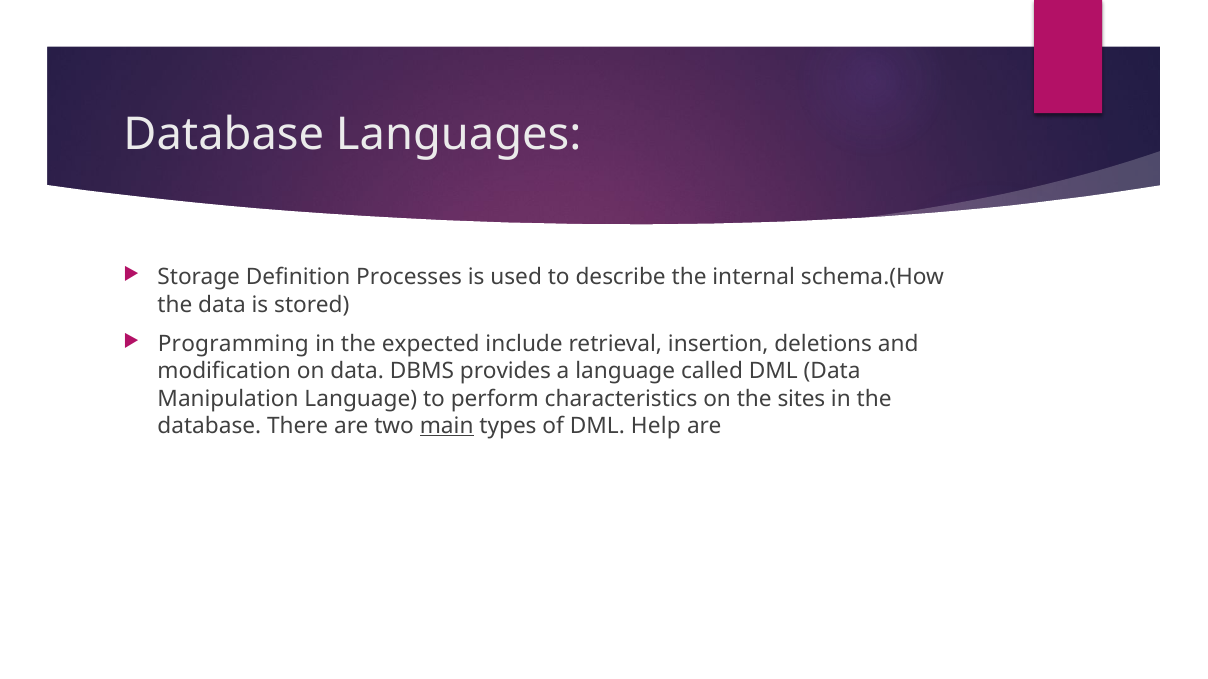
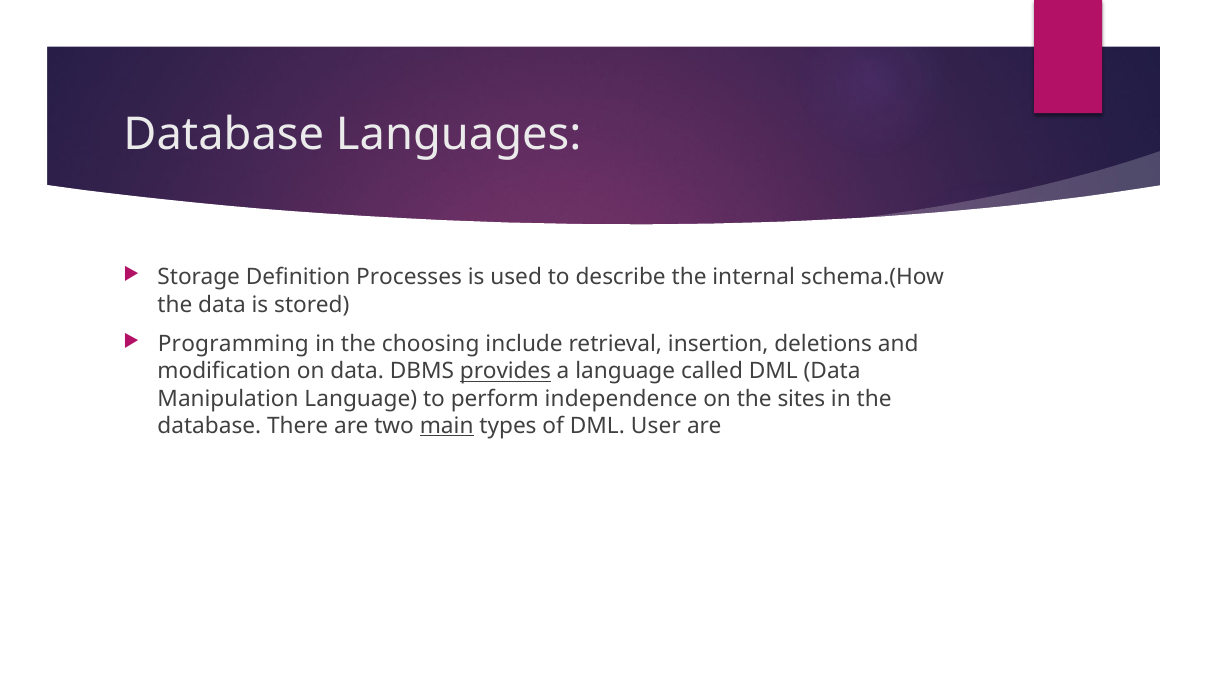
expected: expected -> choosing (431, 345)
provides underline: none -> present (505, 372)
characteristics: characteristics -> independence (621, 399)
Help: Help -> User (656, 426)
